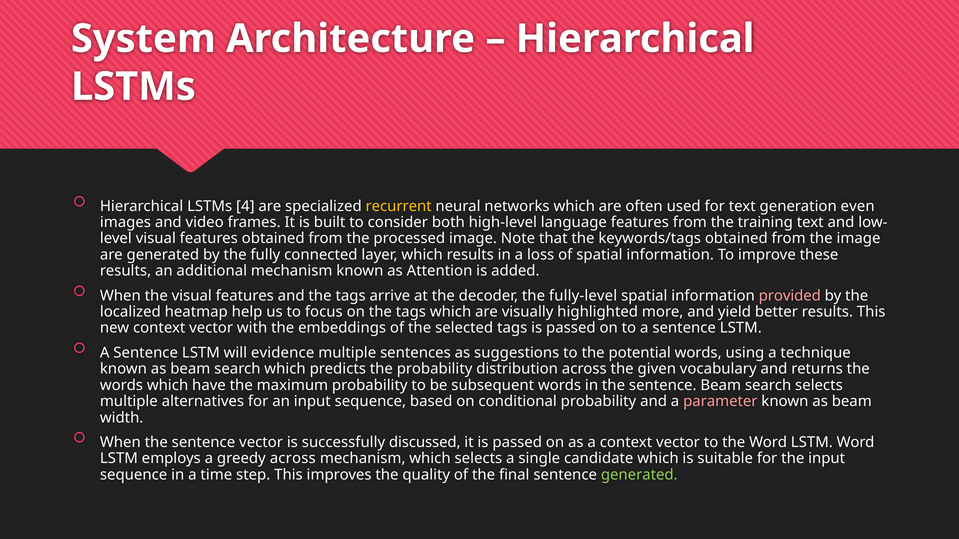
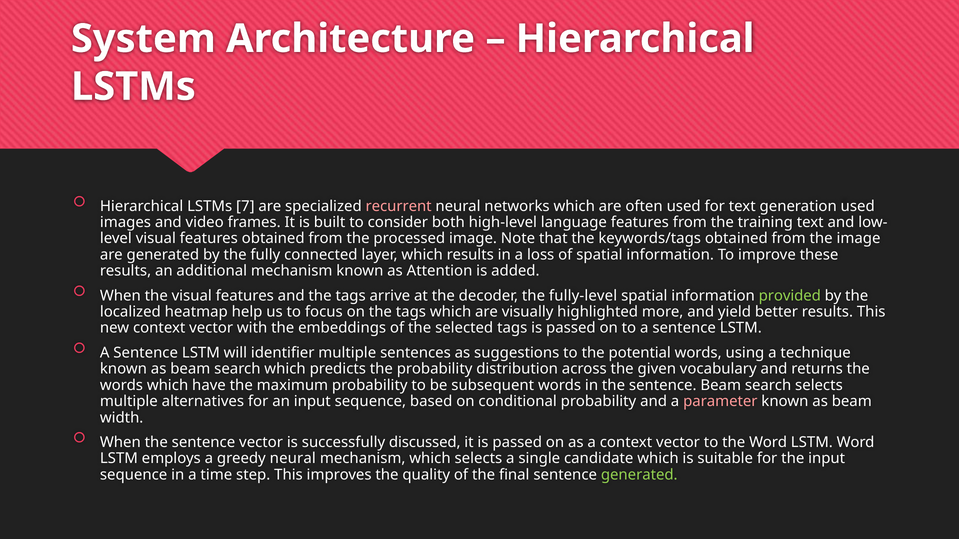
4: 4 -> 7 (245, 206)
recurrent colour: yellow -> pink (399, 206)
generation even: even -> used (858, 206)
provided colour: pink -> light green (790, 296)
evidence: evidence -> identifier (283, 353)
greedy across: across -> neural (293, 459)
